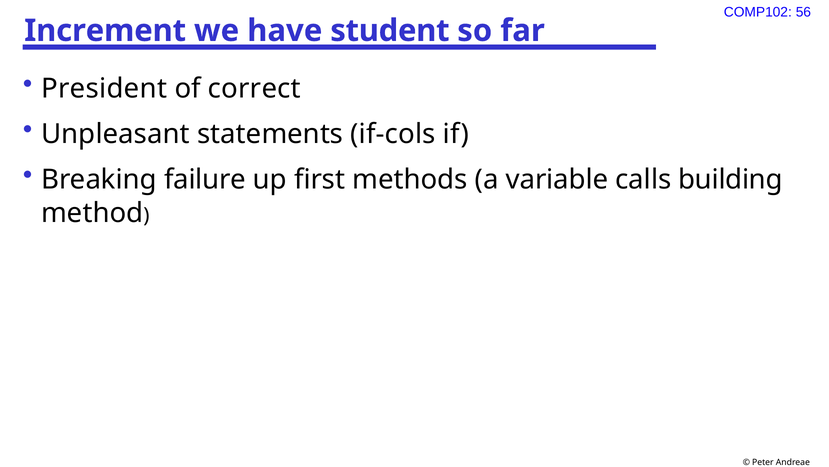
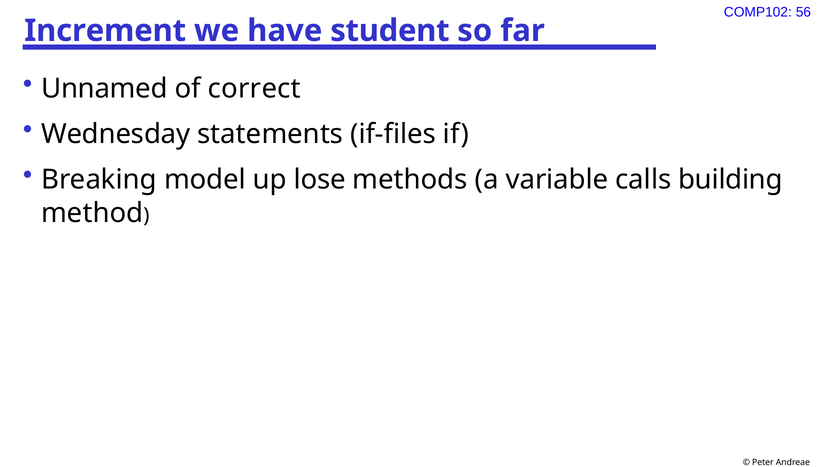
President: President -> Unnamed (104, 88)
Unpleasant: Unpleasant -> Wednesday (116, 134)
if-cols: if-cols -> if-files (393, 134)
failure: failure -> model (205, 180)
first: first -> lose (320, 180)
